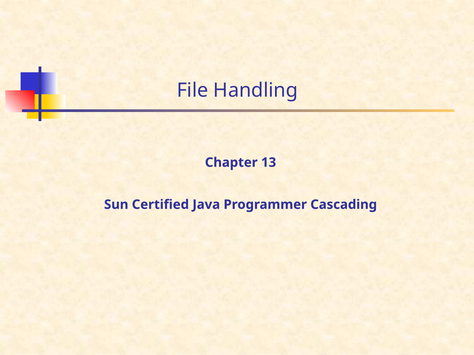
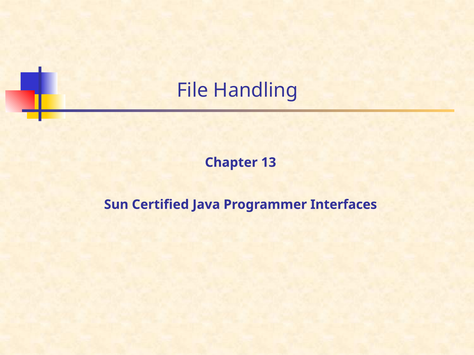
Cascading: Cascading -> Interfaces (344, 205)
